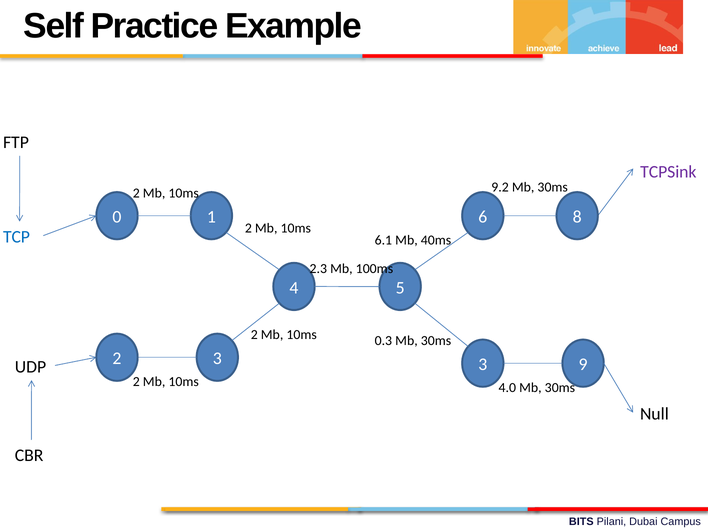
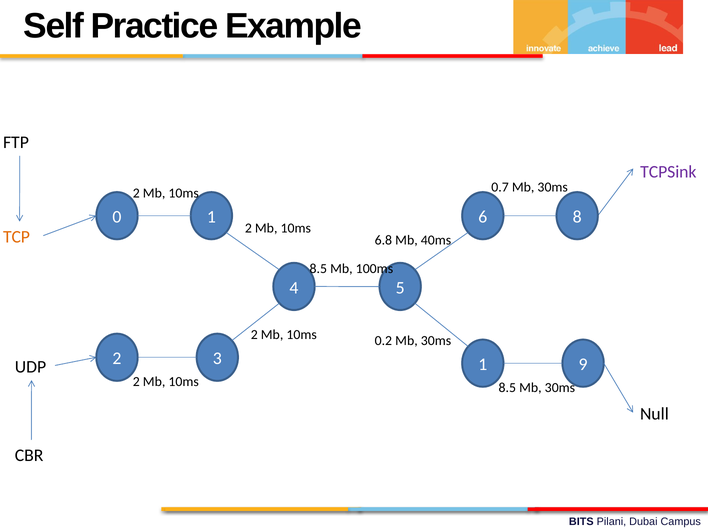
9.2: 9.2 -> 0.7 (500, 187)
TCP colour: blue -> orange (17, 237)
6.1: 6.1 -> 6.8 (383, 240)
2.3: 2.3 -> 8.5 (318, 269)
0.3: 0.3 -> 0.2 (383, 340)
3 3: 3 -> 1 (483, 364)
4.0: 4.0 -> 8.5 (507, 388)
